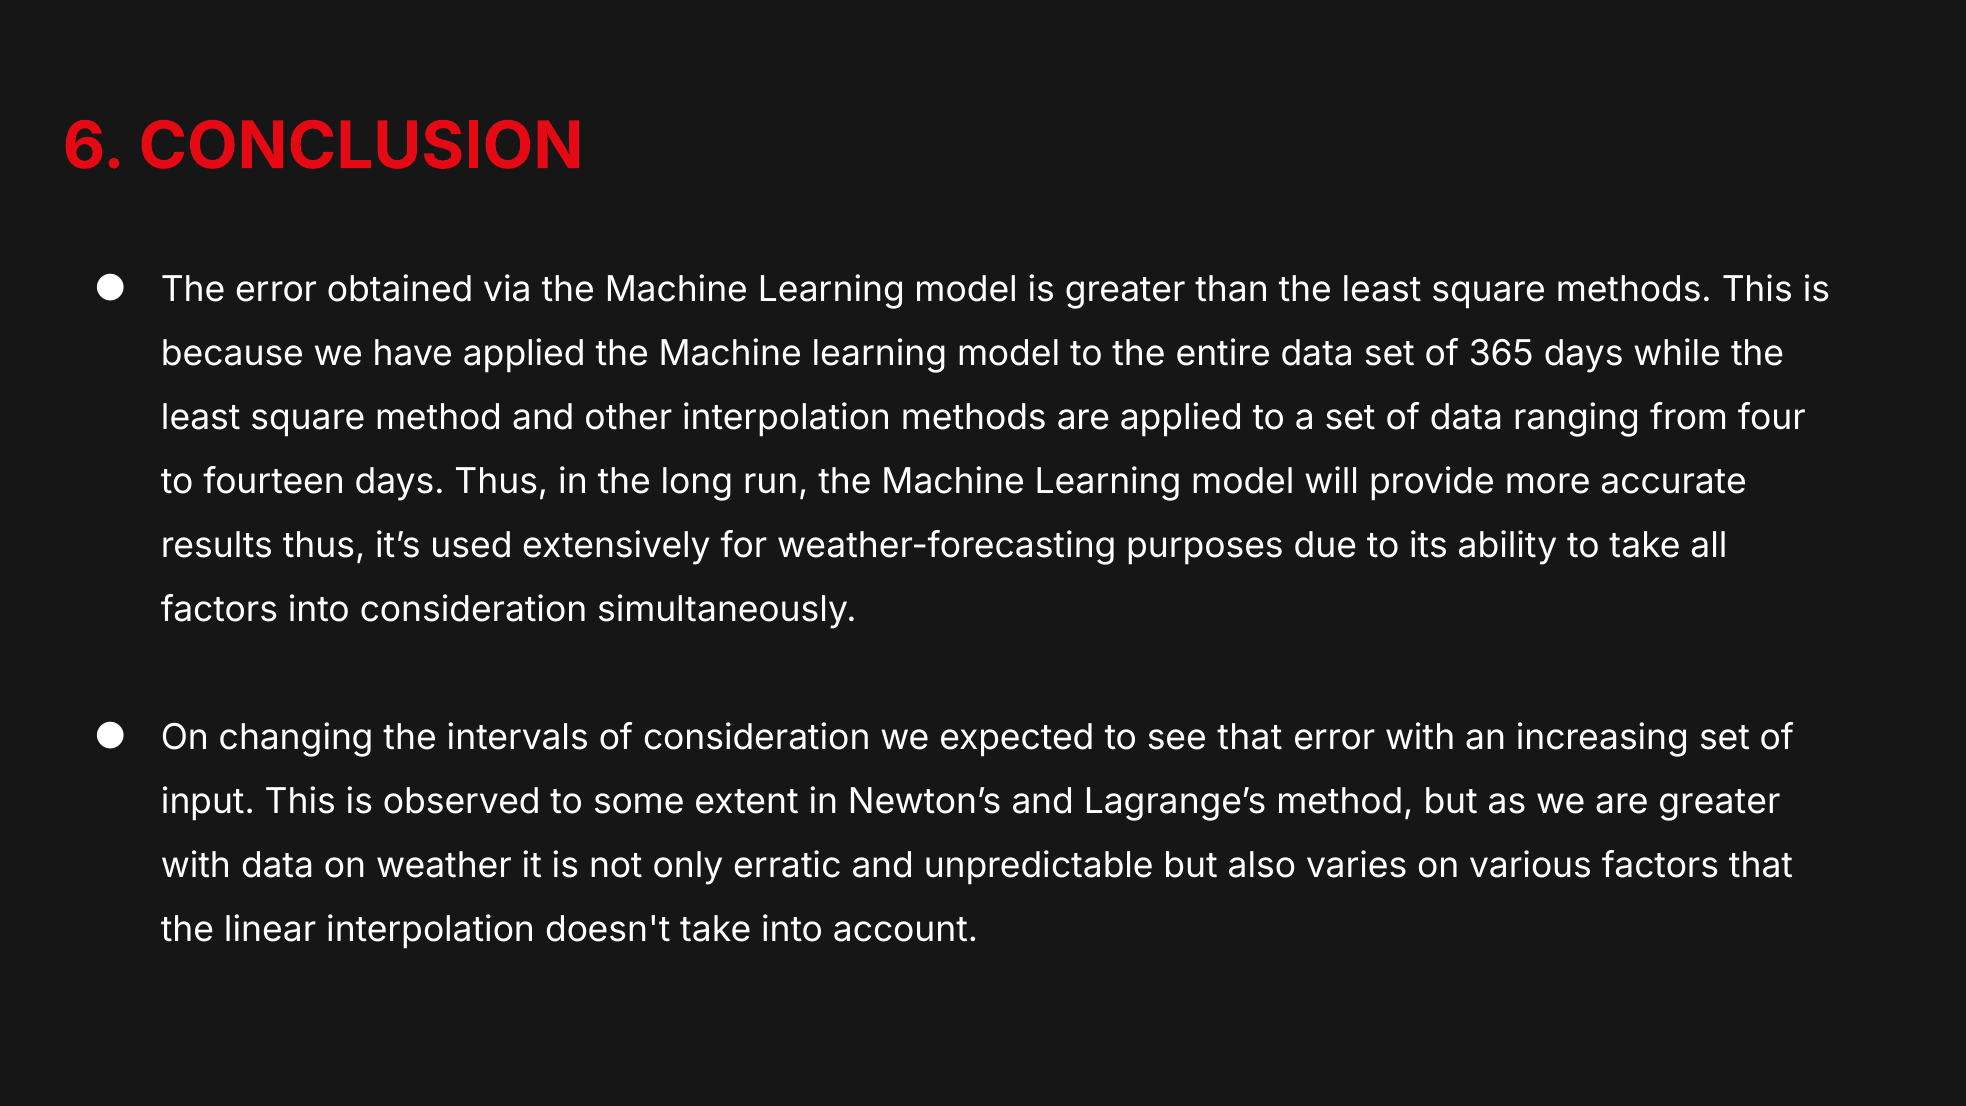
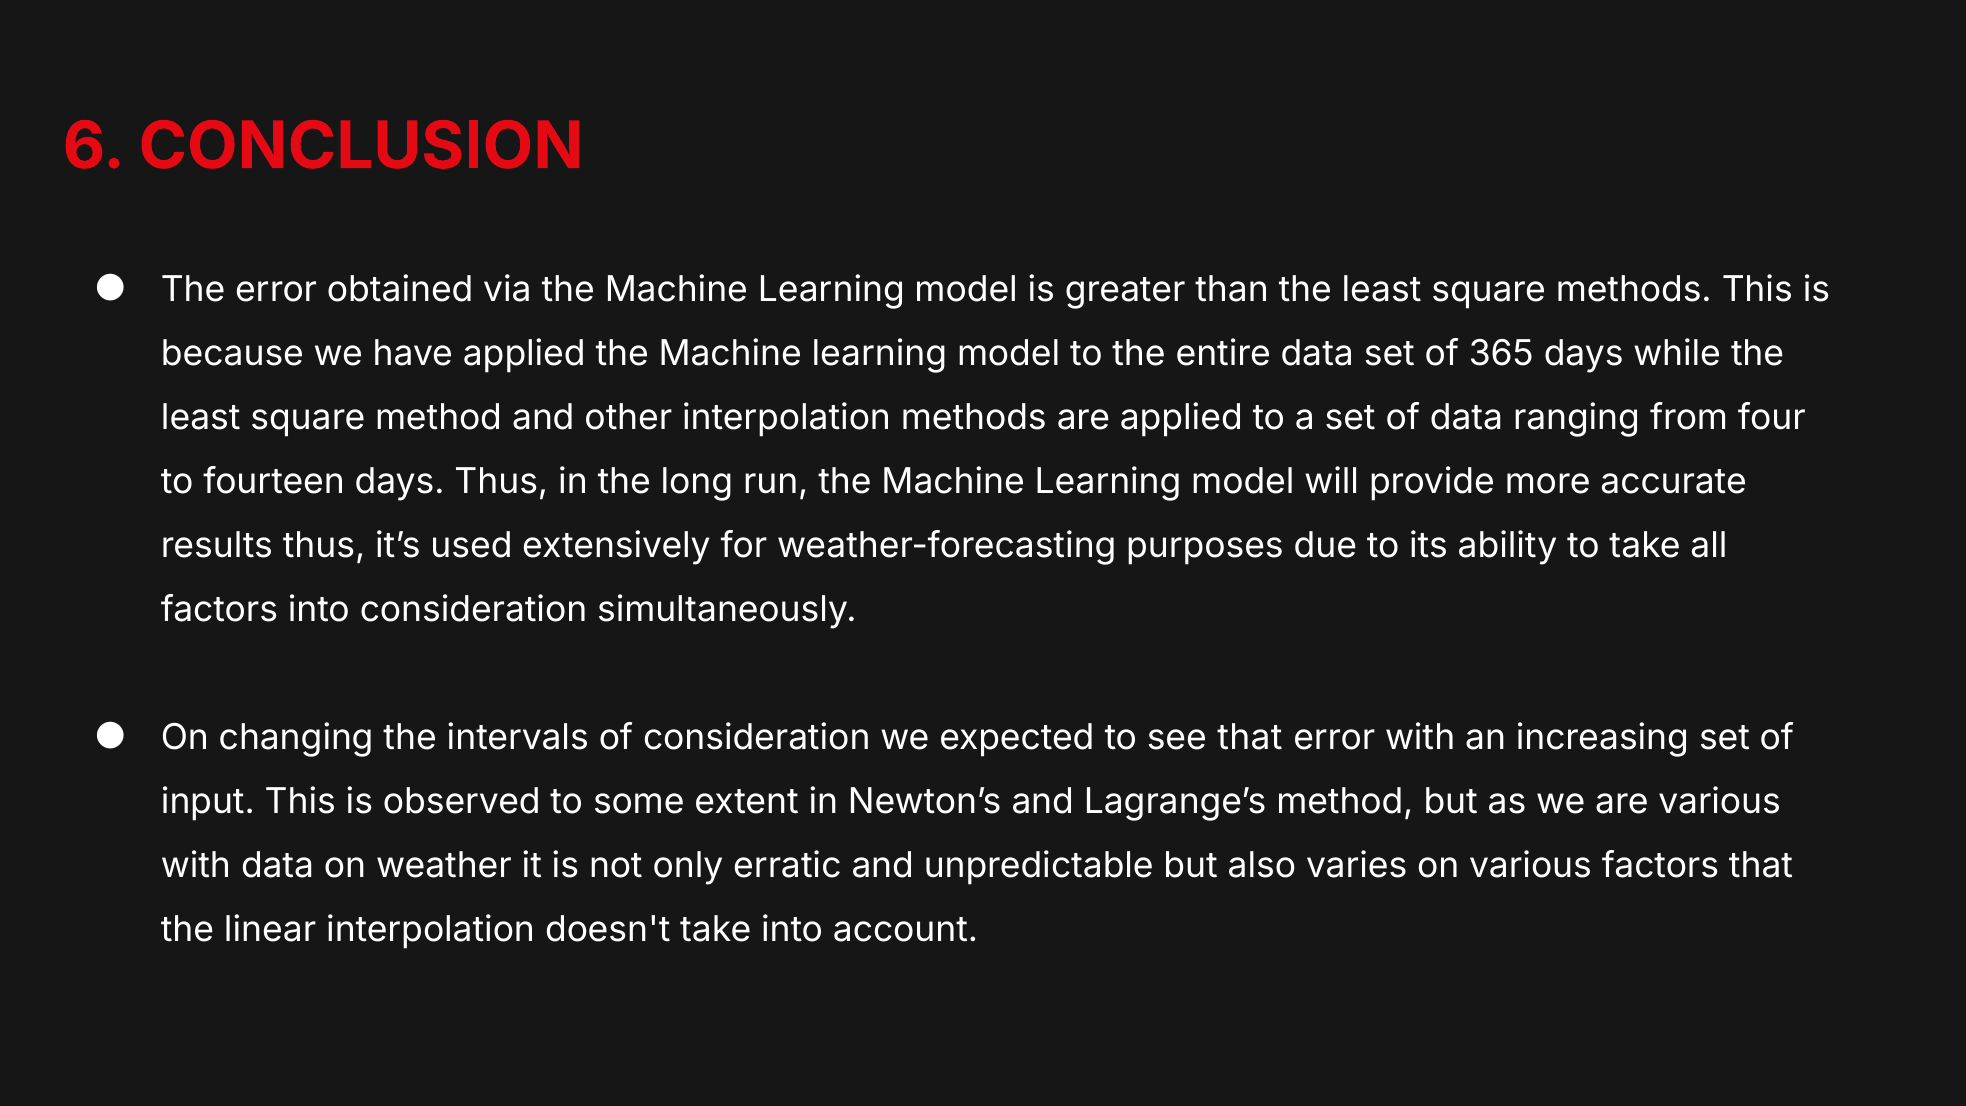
are greater: greater -> various (1720, 802)
